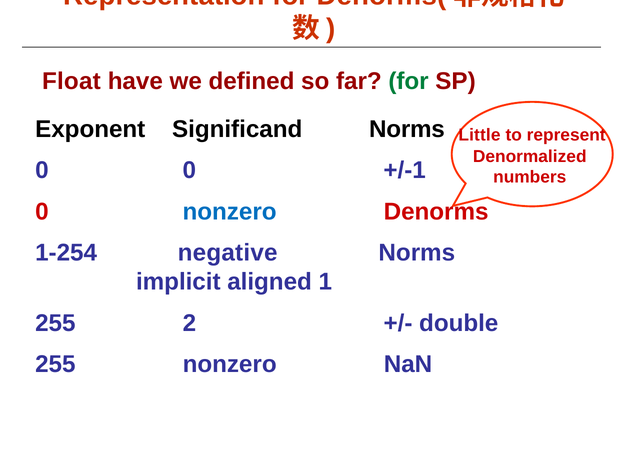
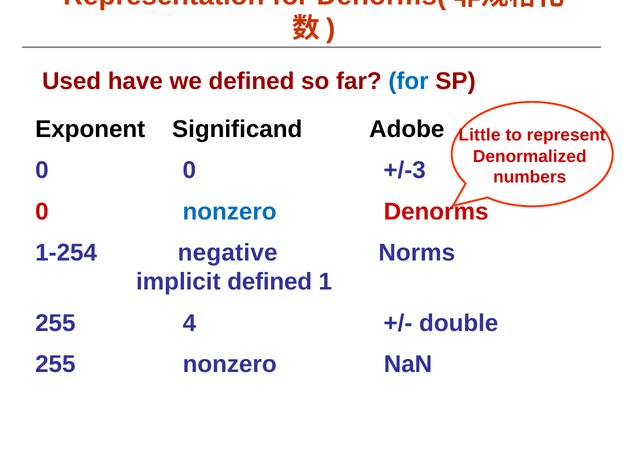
Float: Float -> Used (72, 81)
for colour: green -> blue (409, 81)
Significand Norms: Norms -> Adobe (407, 129)
+/-1: +/-1 -> +/-3 (405, 171)
implicit aligned: aligned -> defined (270, 282)
2: 2 -> 4 (189, 323)
